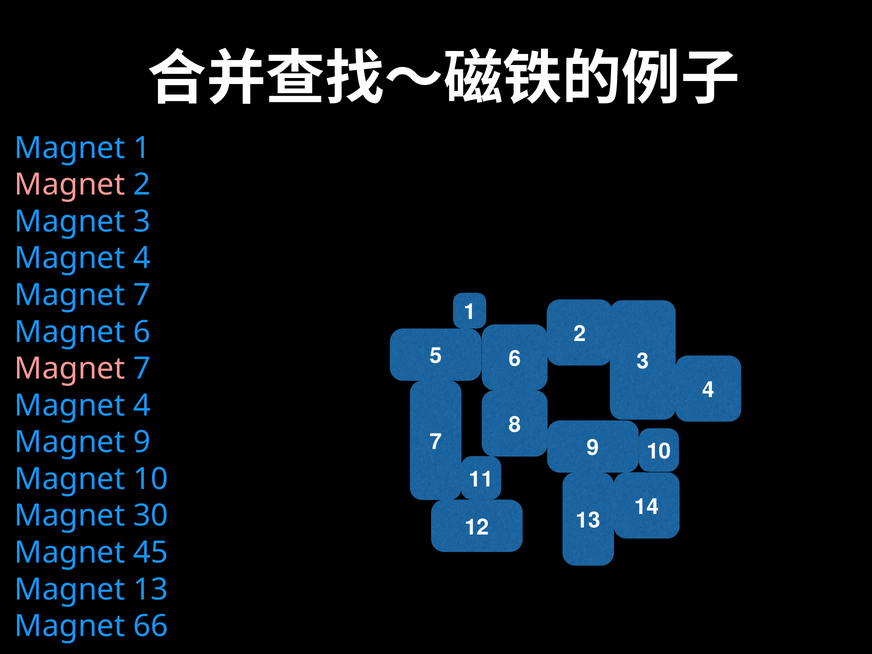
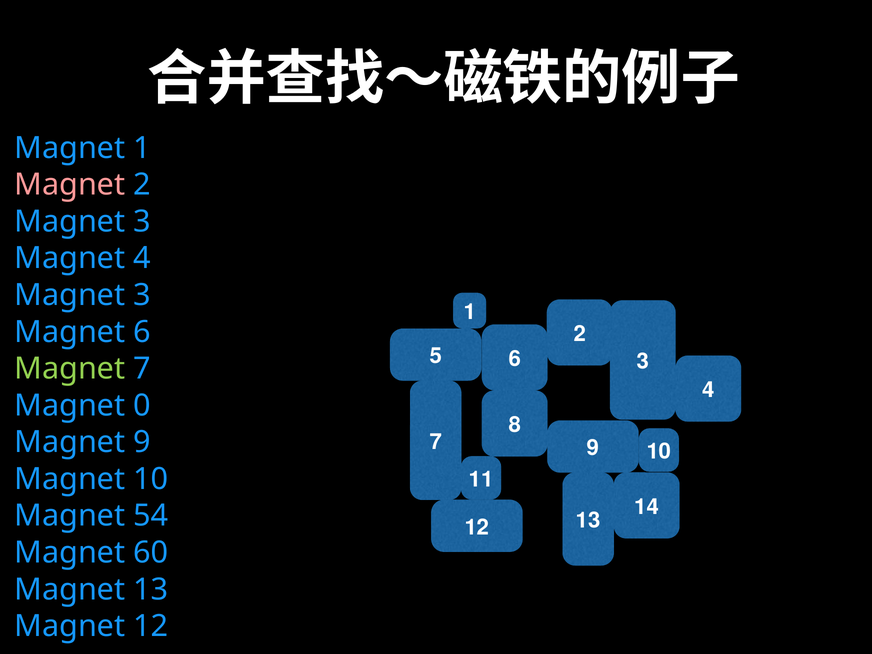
7: 7 -> 3 (142, 295)
Magnet colour: pink -> light green (70, 369)
4: 4 -> 0 (142, 405)
30: 30 -> 54 (151, 516)
45: 45 -> 60 (151, 553)
Magnet 66: 66 -> 12 (151, 626)
